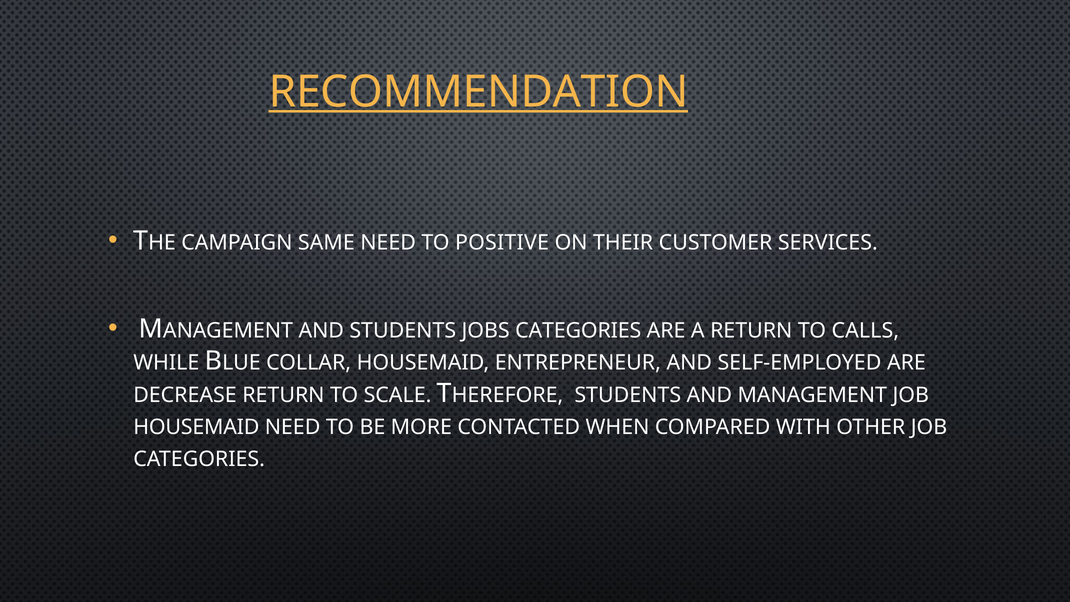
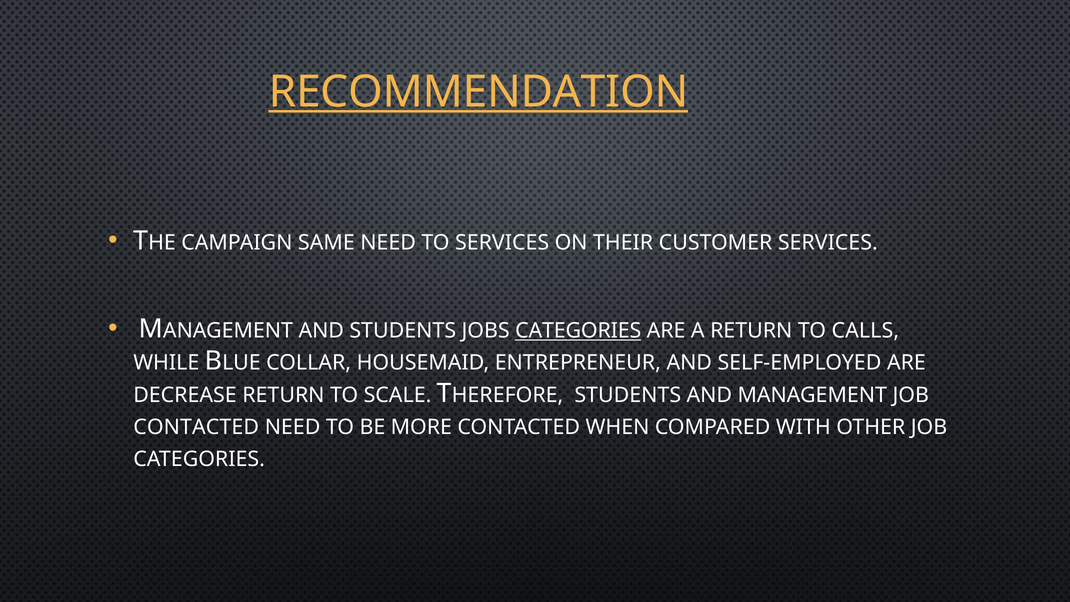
TO POSITIVE: POSITIVE -> SERVICES (502, 242)
CATEGORIES underline: none -> present (578, 331)
HOUSEMAID: HOUSEMAID -> CONTACTED (196, 427)
